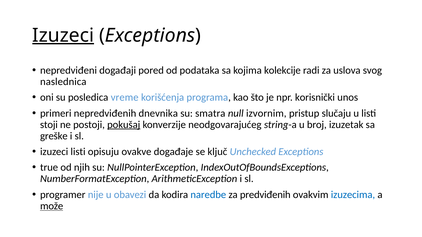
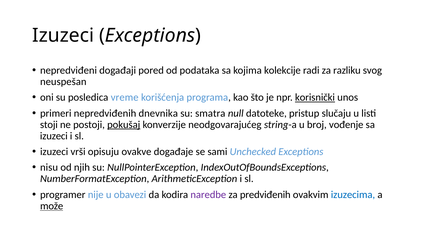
Izuzeci underline: present -> none (63, 35)
uslova: uslova -> razliku (347, 70)
naslednica: naslednica -> neuspešan (63, 82)
korisnički underline: none -> present (315, 98)
izvornim: izvornim -> datoteke (266, 113)
izuzetak: izuzetak -> vođenje (346, 125)
greške: greške -> izuzeci (54, 136)
izuzeci listi: listi -> vrši (78, 152)
ključ: ključ -> sami (217, 152)
true: true -> nisu (49, 168)
naredbe colour: blue -> purple (208, 195)
